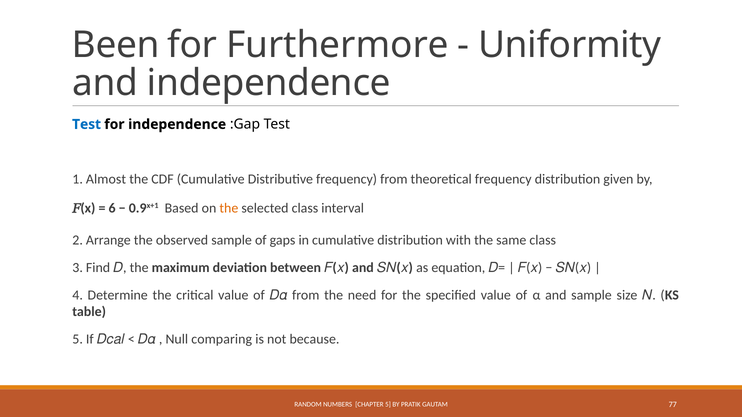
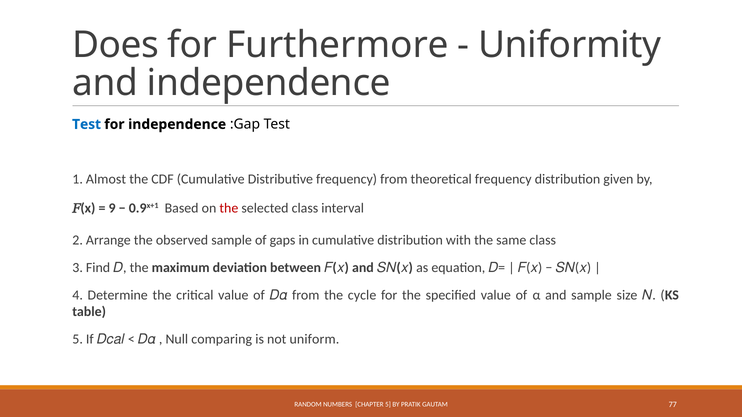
Been: Been -> Does (116, 45)
6: 6 -> 9 (112, 208)
the colour: orange -> red (229, 208)
need: need -> cycle (362, 295)
because: because -> uniform (314, 340)
